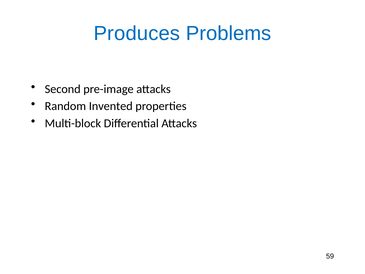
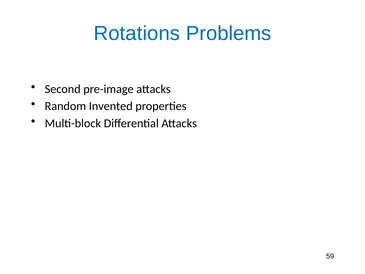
Produces: Produces -> Rotations (137, 33)
